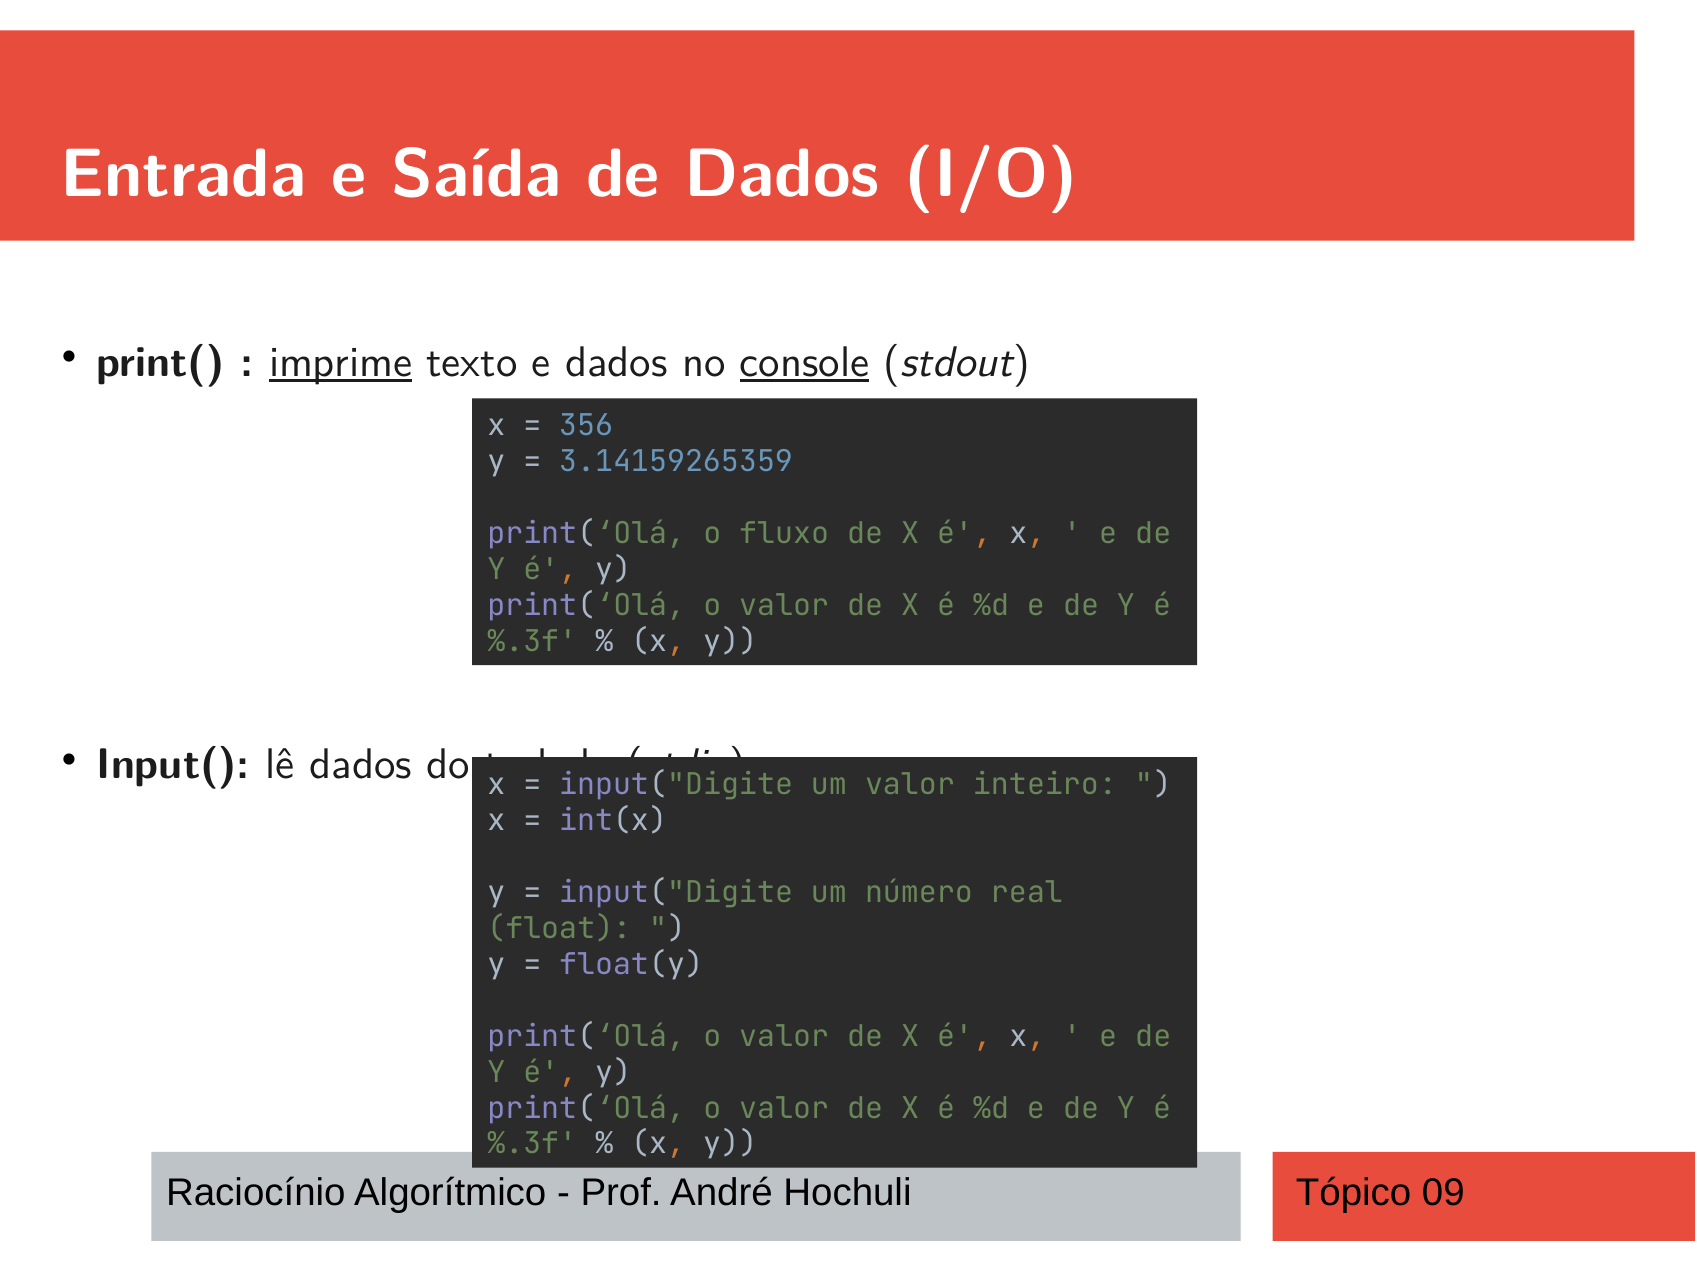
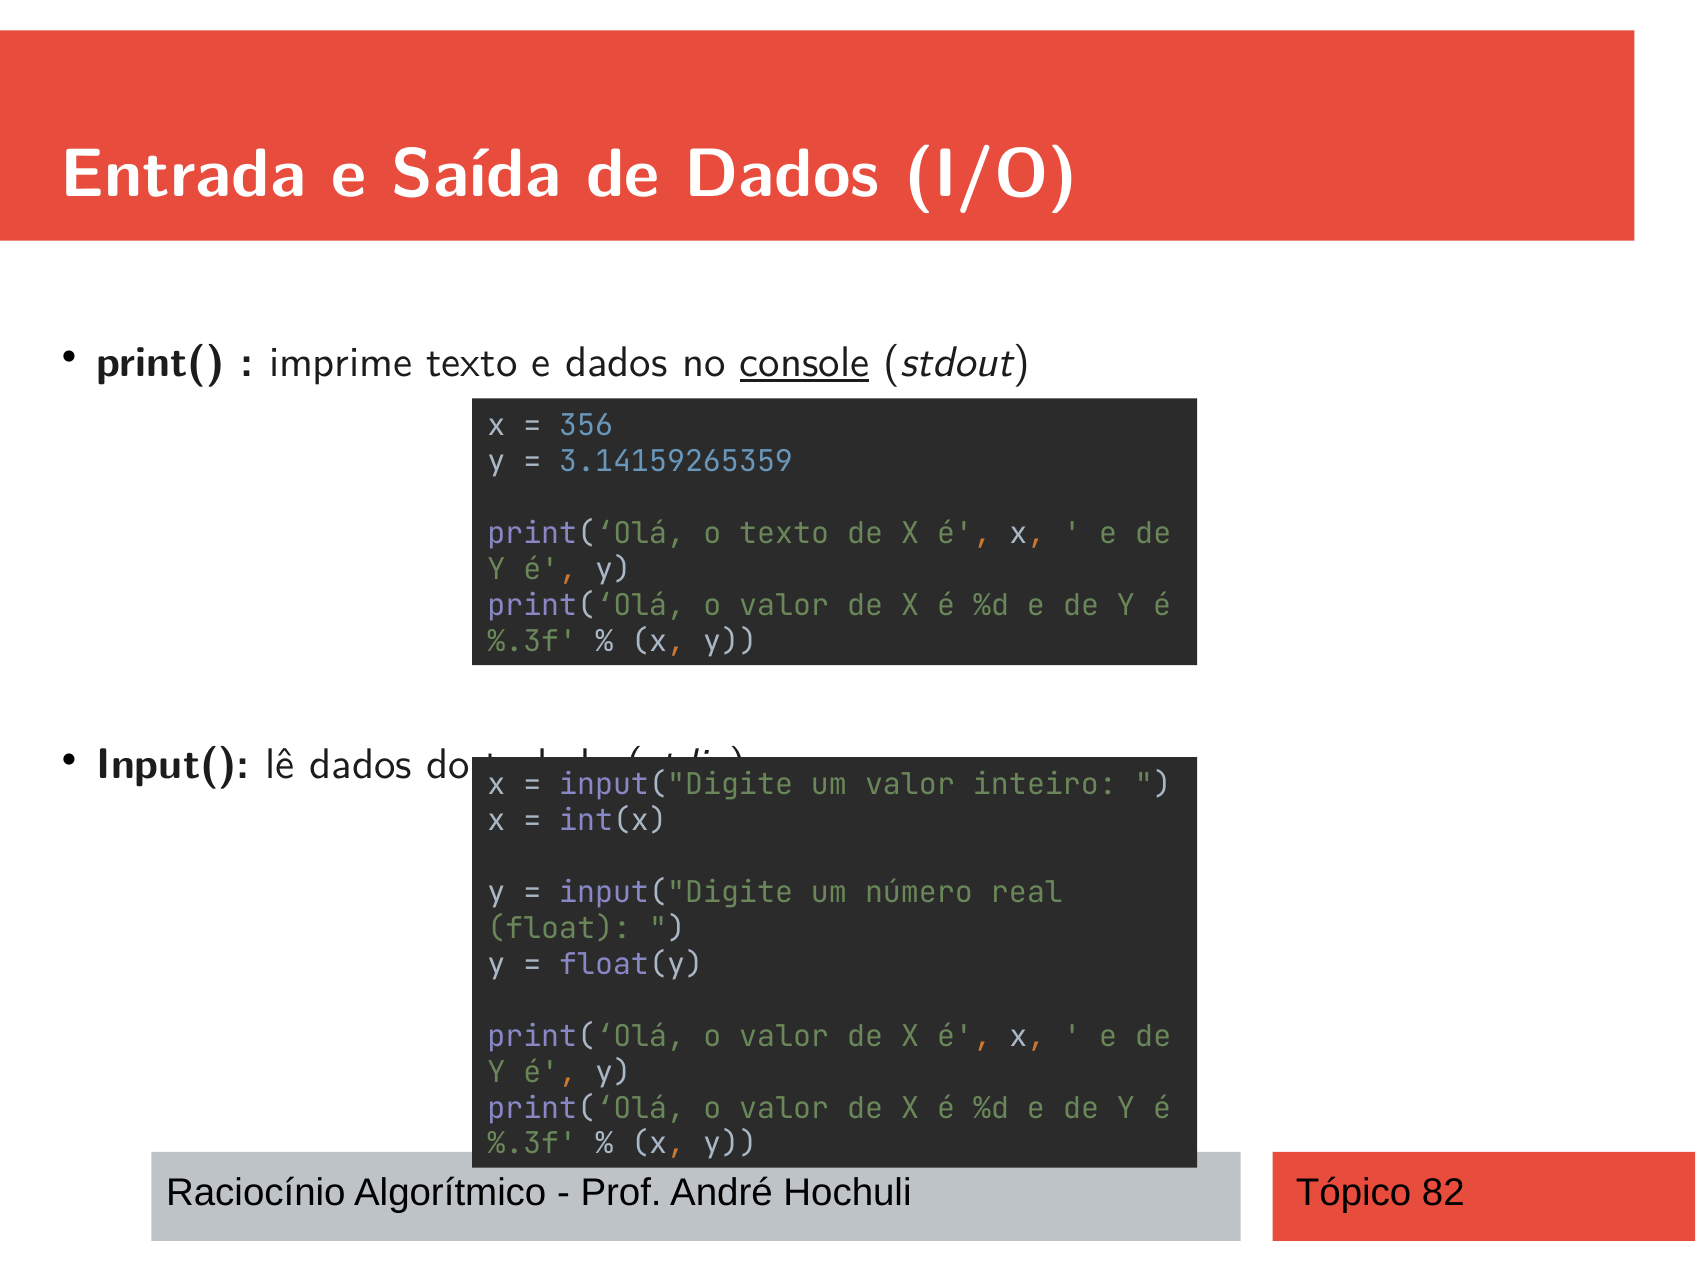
imprime underline: present -> none (341, 362)
o fluxo: fluxo -> texto (784, 534)
09: 09 -> 82 (1443, 1193)
